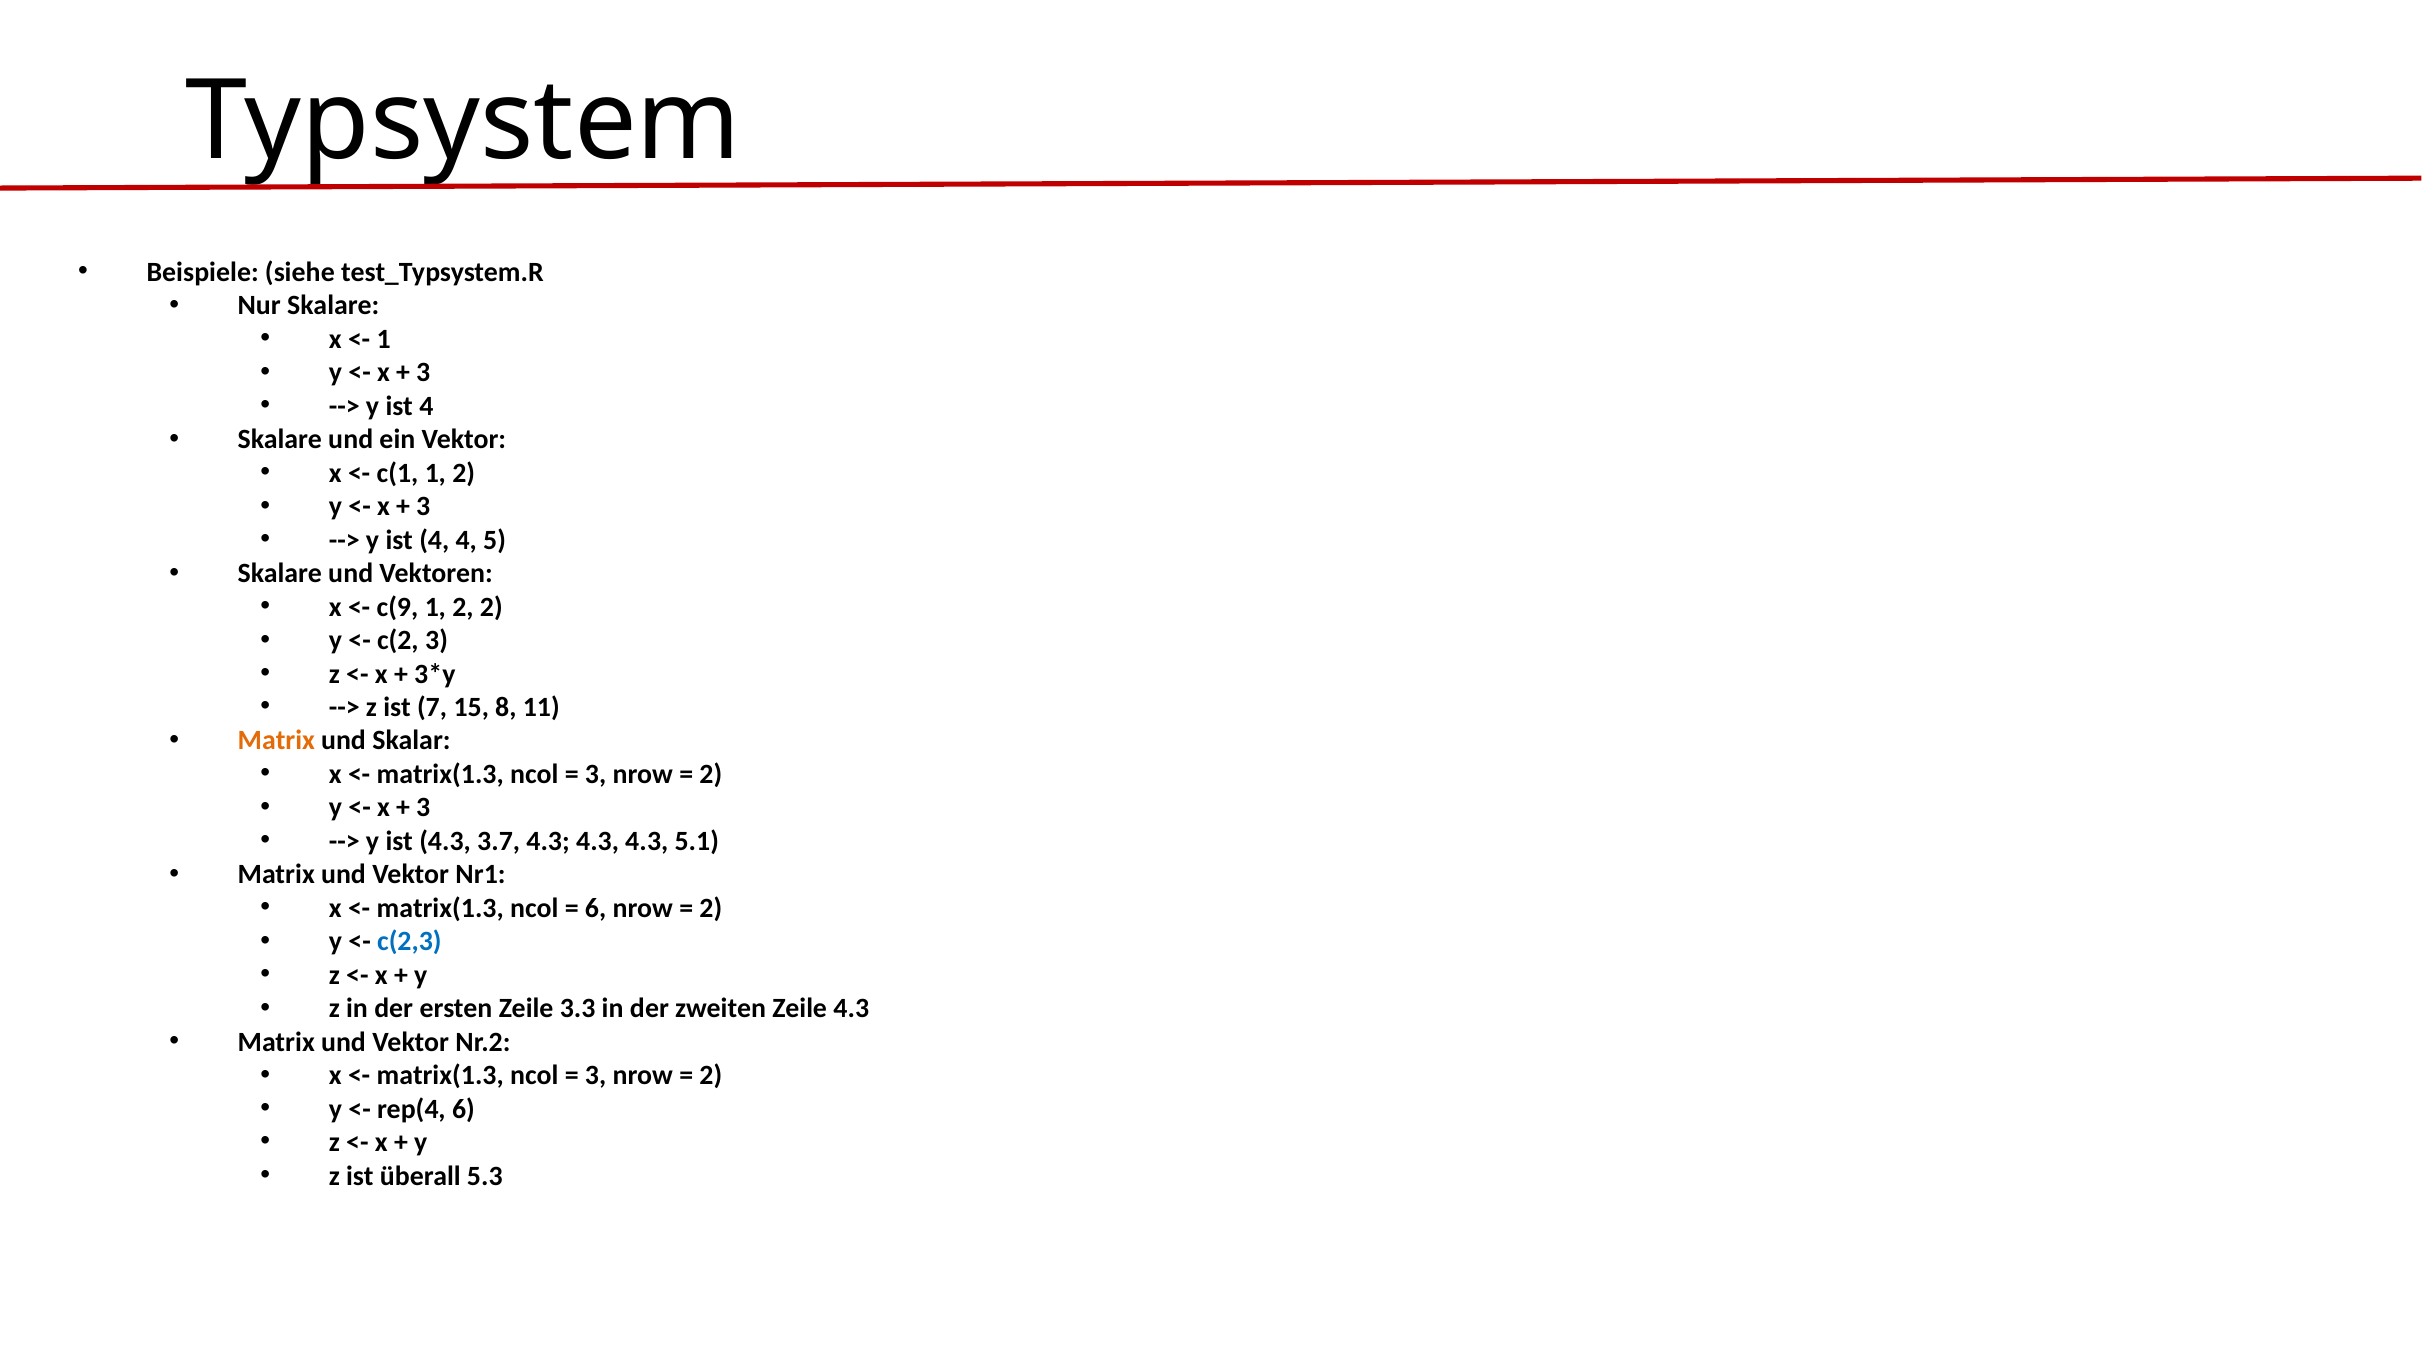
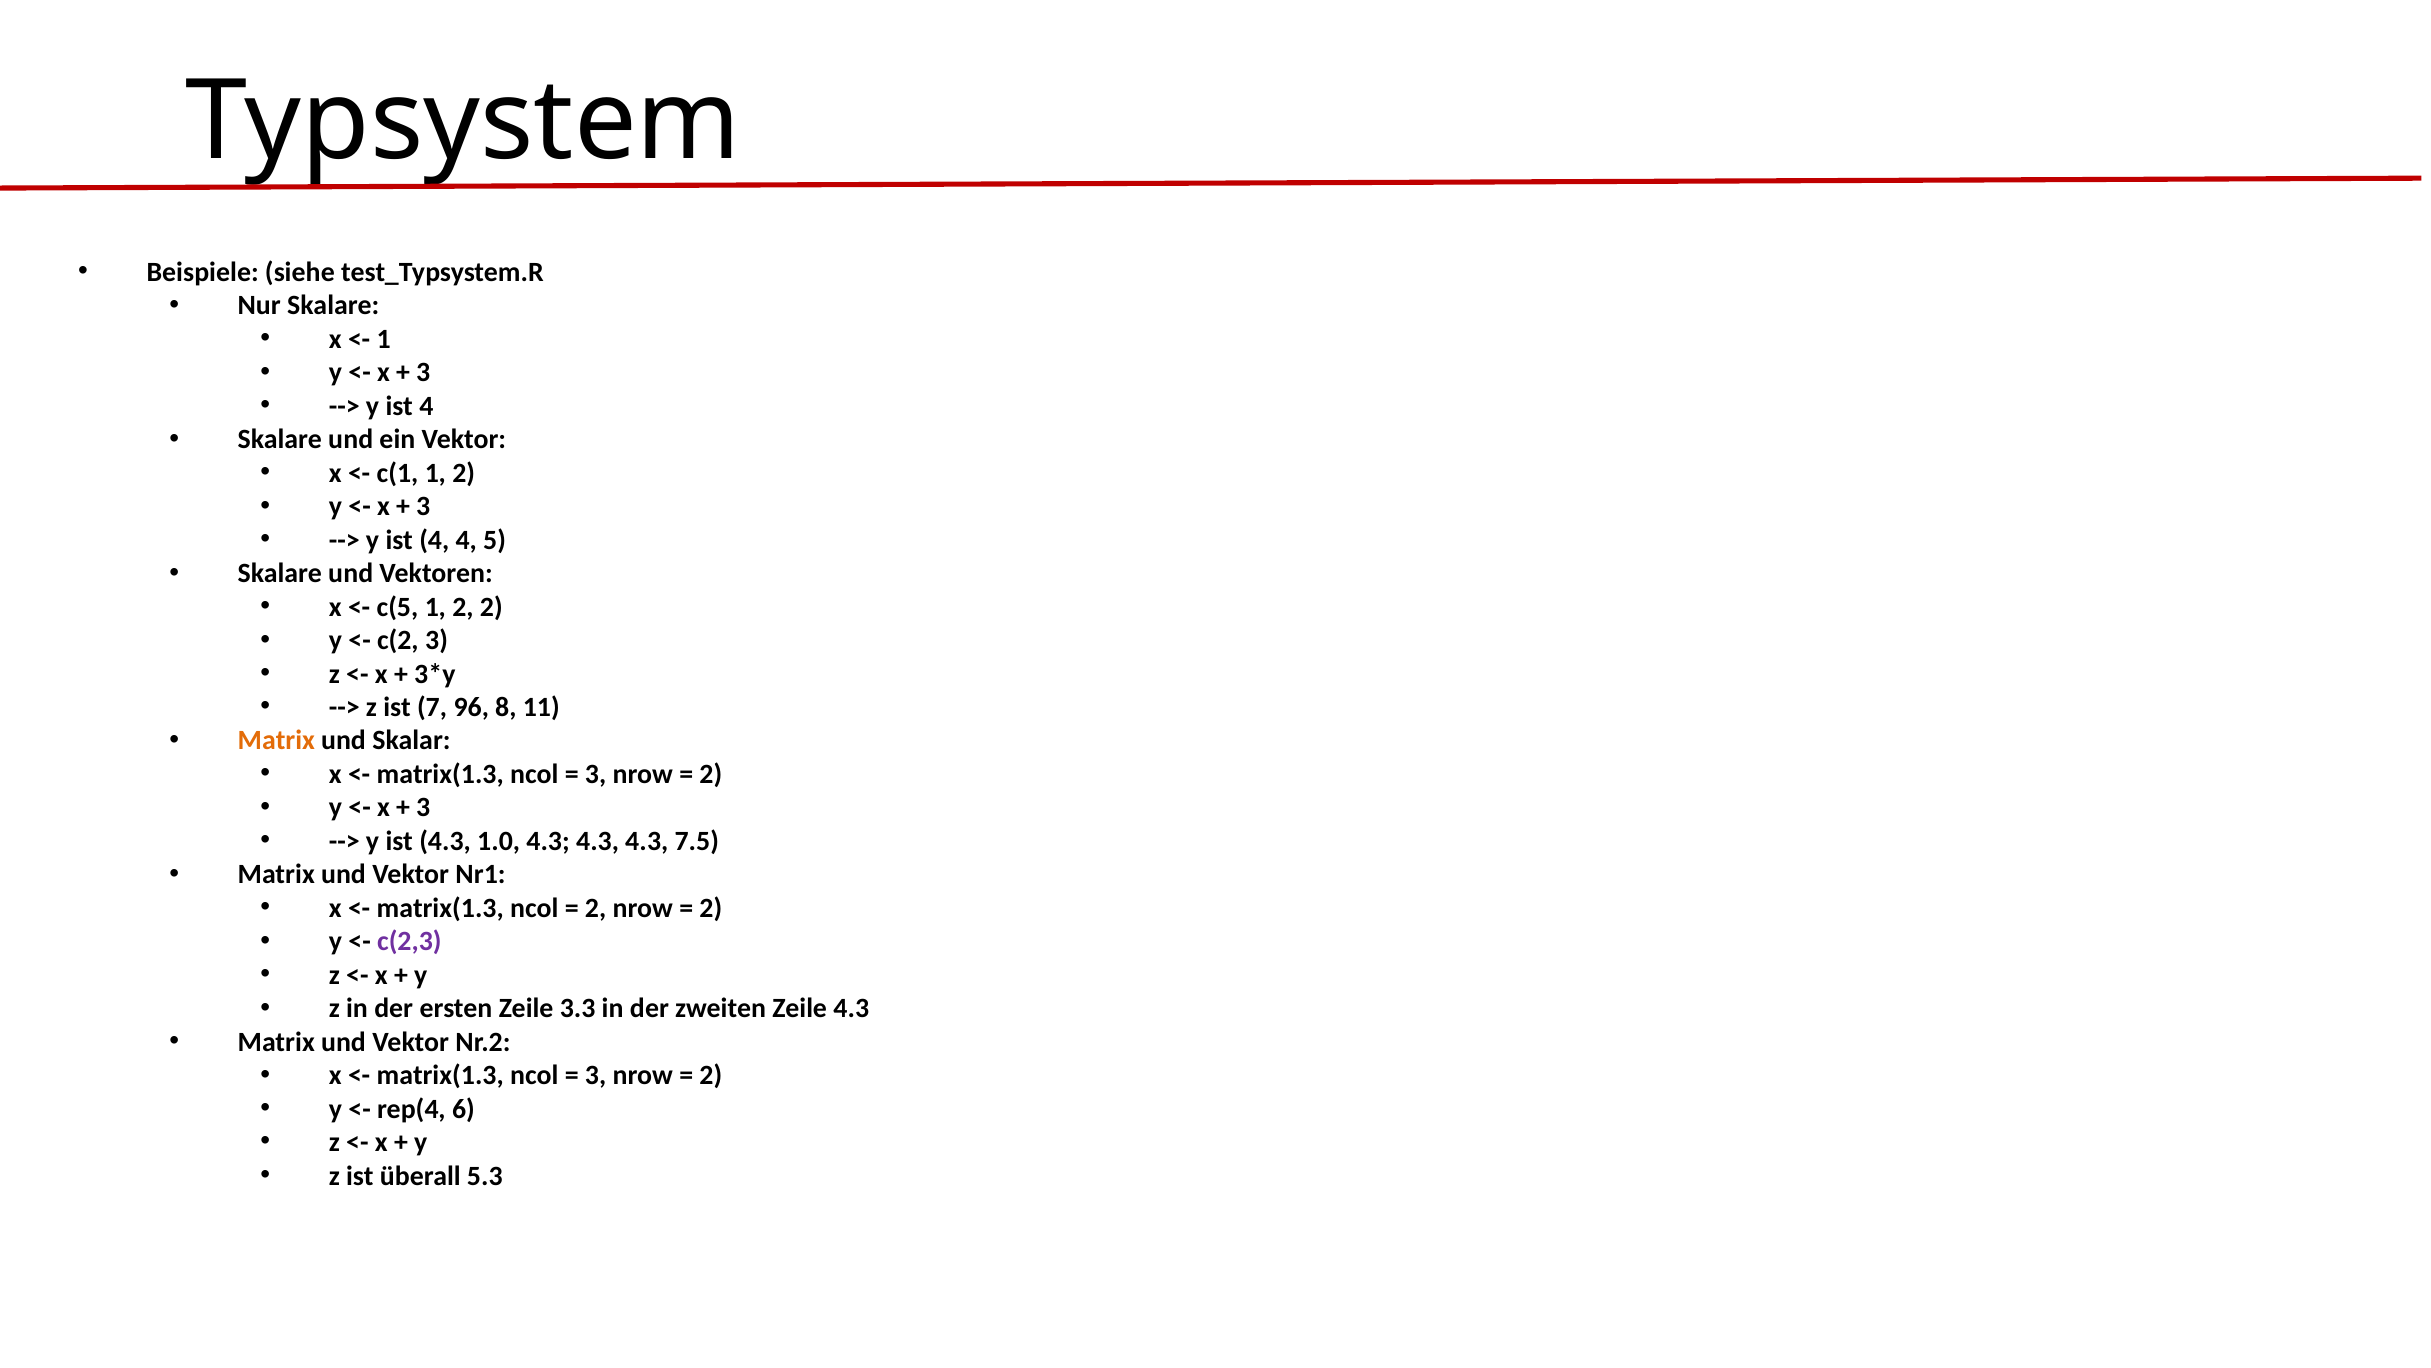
c(9: c(9 -> c(5 (397, 607)
15: 15 -> 96 (471, 707)
3.7: 3.7 -> 1.0 (499, 841)
5.1: 5.1 -> 7.5 (697, 841)
6: 6 -> 2 (596, 908)
c(2,3 colour: blue -> purple (409, 941)
